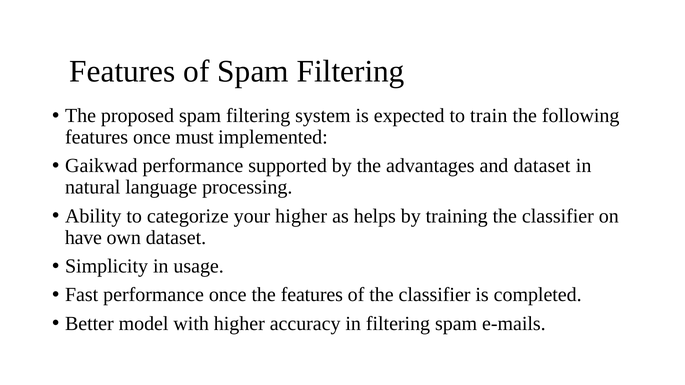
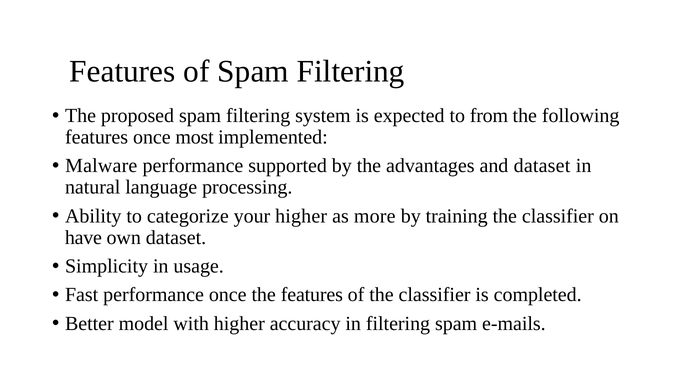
train: train -> from (489, 116)
must: must -> most (195, 137)
Gaikwad: Gaikwad -> Malware (101, 166)
helps: helps -> more (375, 216)
